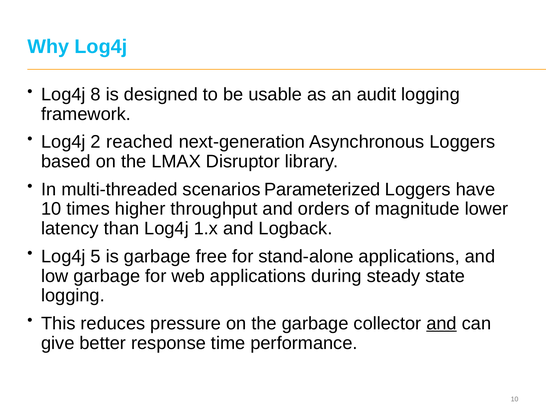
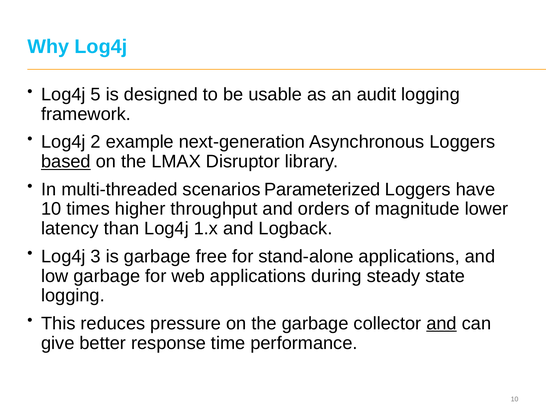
8: 8 -> 5 (96, 95)
reached: reached -> example (140, 142)
based underline: none -> present (66, 162)
5: 5 -> 3 (96, 257)
